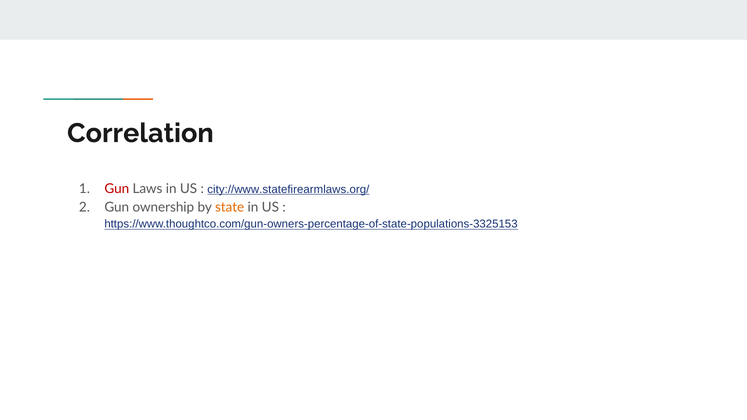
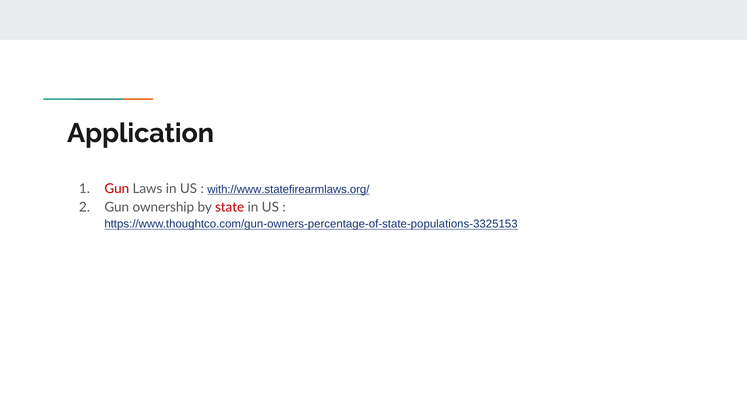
Correlation: Correlation -> Application (141, 133)
city://www.statefirearmlaws.org/: city://www.statefirearmlaws.org/ -> with://www.statefirearmlaws.org/ (288, 189)
state colour: orange -> red (230, 207)
